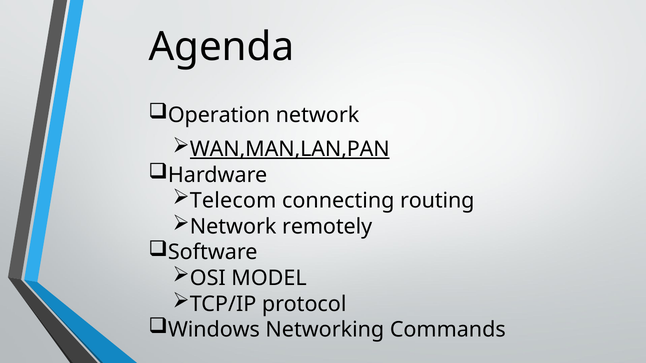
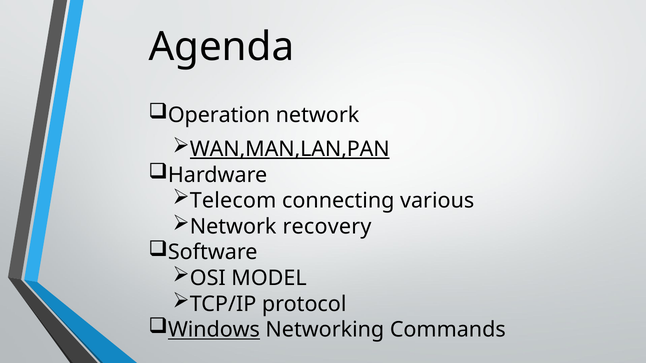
routing: routing -> various (437, 201)
remotely: remotely -> recovery (327, 227)
Windows underline: none -> present (214, 330)
